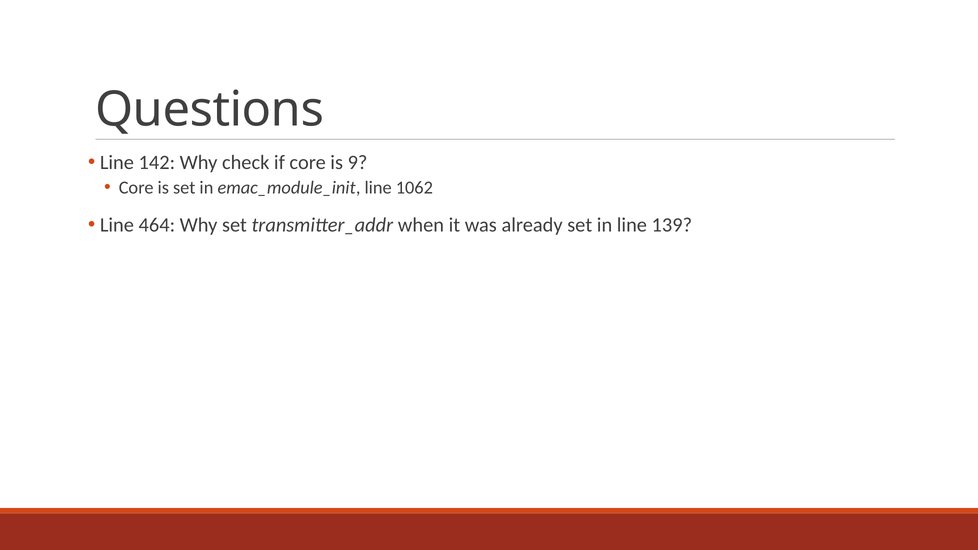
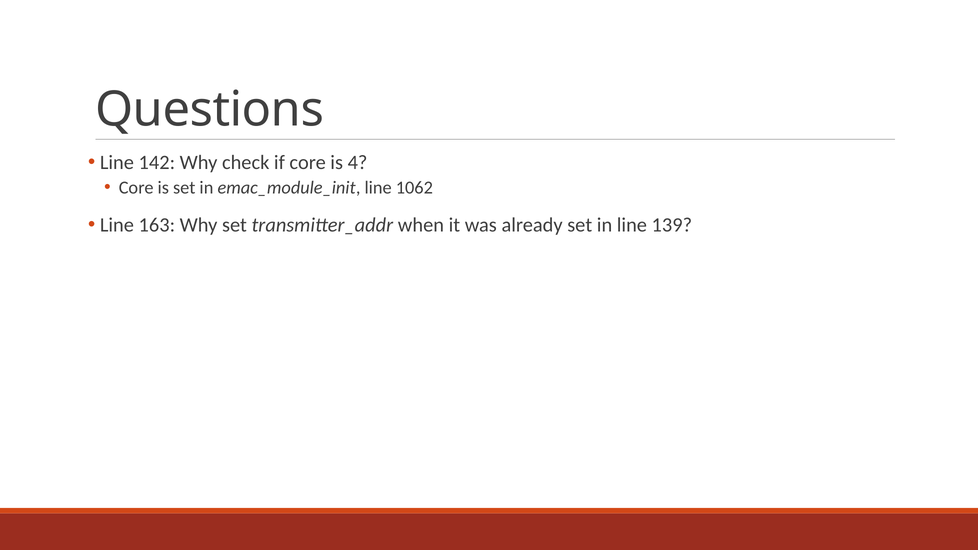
9: 9 -> 4 (358, 163)
464: 464 -> 163 (157, 225)
